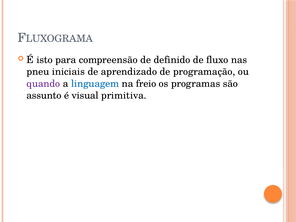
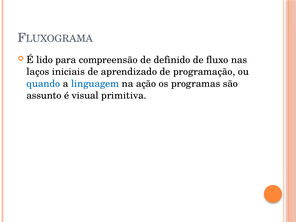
isto: isto -> lido (45, 60)
pneu: pneu -> laços (38, 72)
quando colour: purple -> blue (43, 84)
freio: freio -> ação (146, 84)
